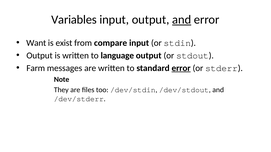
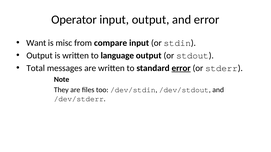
Variables: Variables -> Operator (74, 20)
and underline: present -> none (182, 20)
exist: exist -> misc (64, 43)
Farm: Farm -> Total (36, 68)
